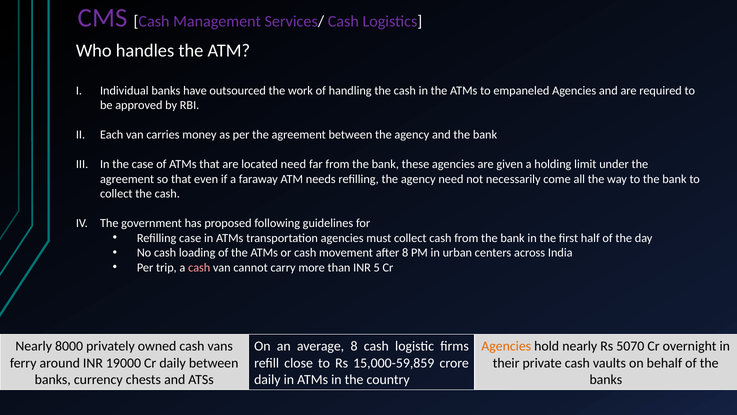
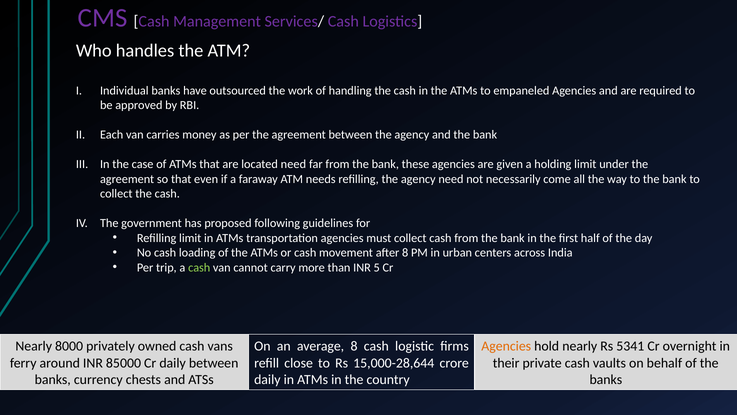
Refilling case: case -> limit (190, 238)
cash colour: pink -> light green (199, 267)
5070: 5070 -> 5341 (630, 346)
19000: 19000 -> 85000 (124, 363)
15,000-59,859: 15,000-59,859 -> 15,000-28,644 (394, 363)
